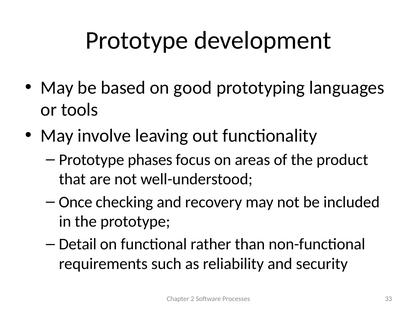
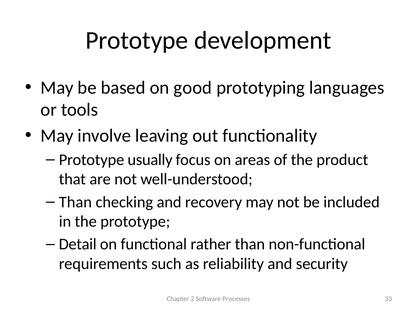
phases: phases -> usually (150, 160)
Once: Once -> Than (75, 202)
